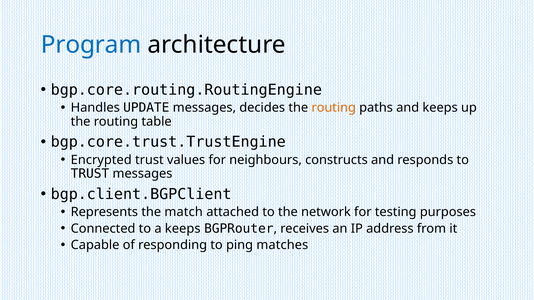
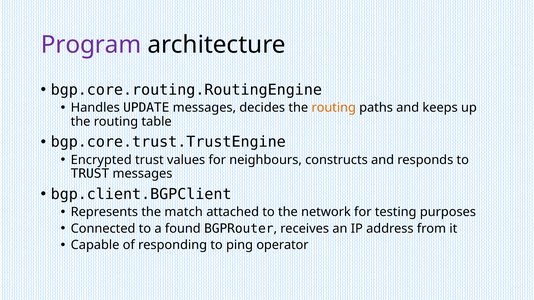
Program colour: blue -> purple (91, 45)
a keeps: keeps -> found (183, 229)
matches: matches -> operator (282, 245)
